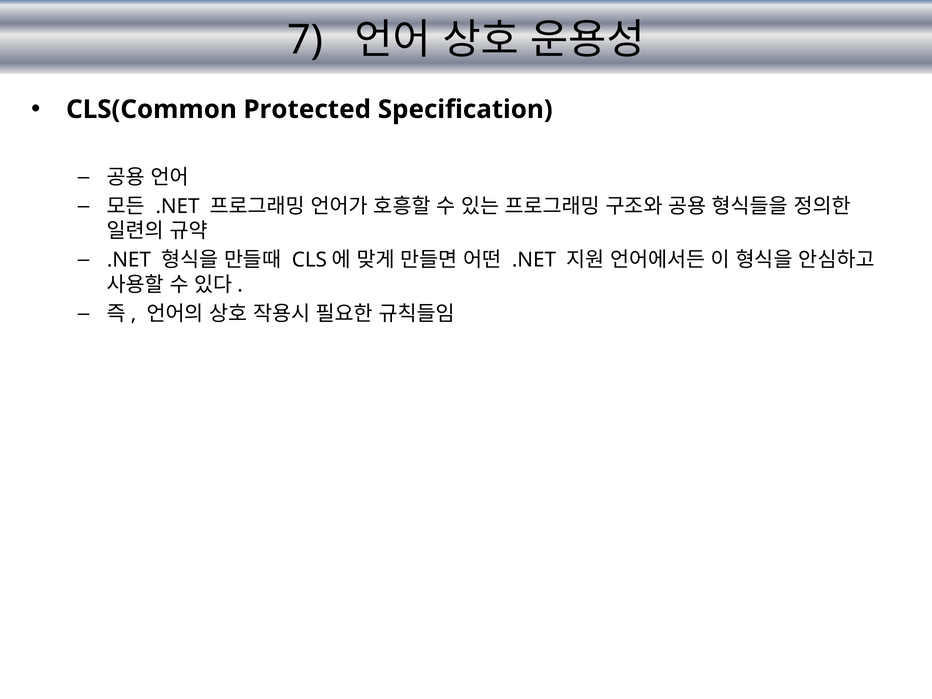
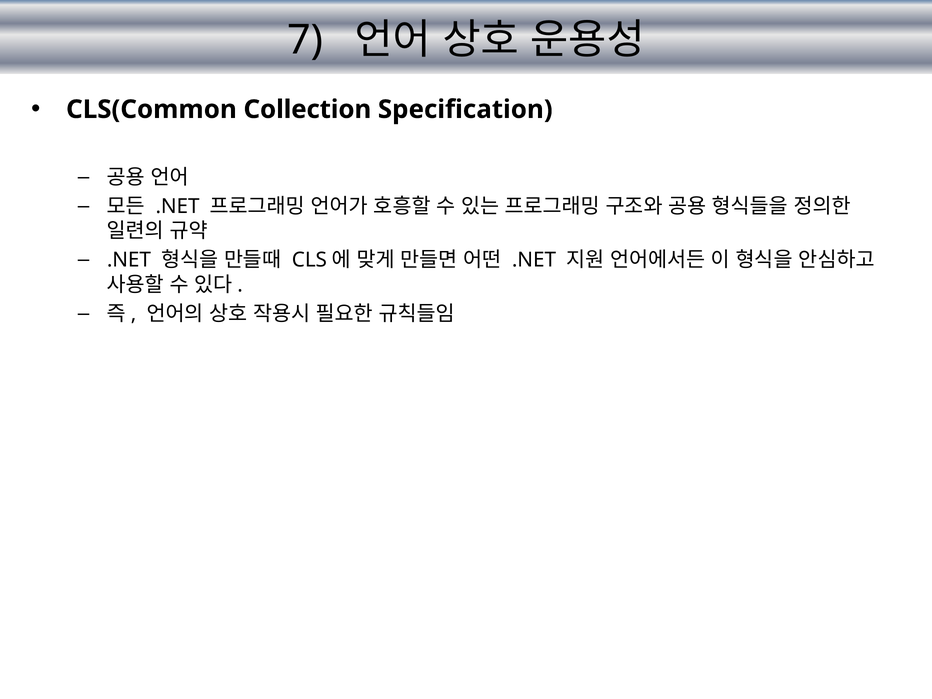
Protected: Protected -> Collection (307, 109)
